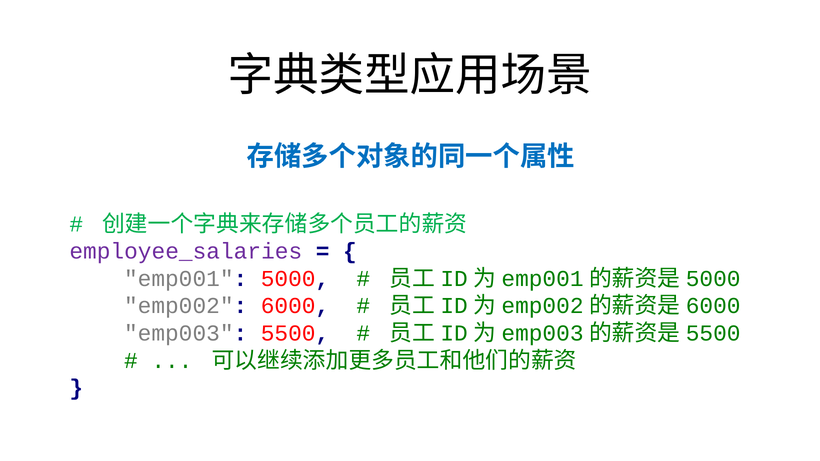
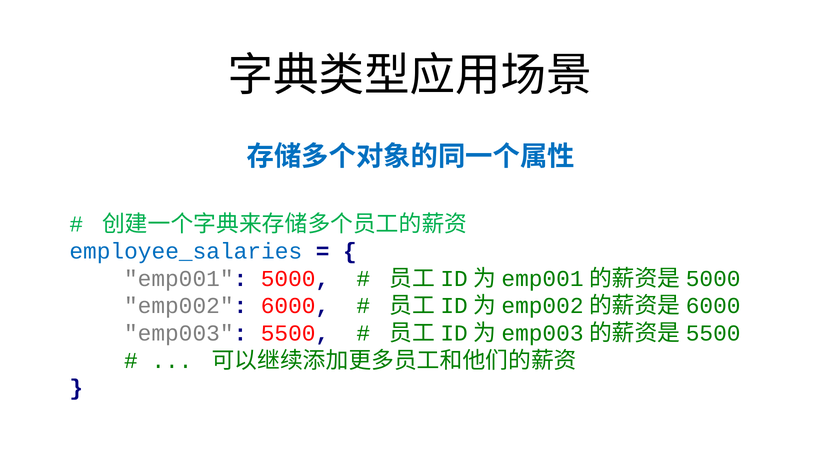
employee_salaries colour: purple -> blue (186, 251)
